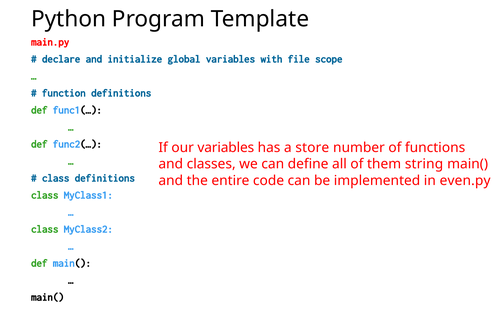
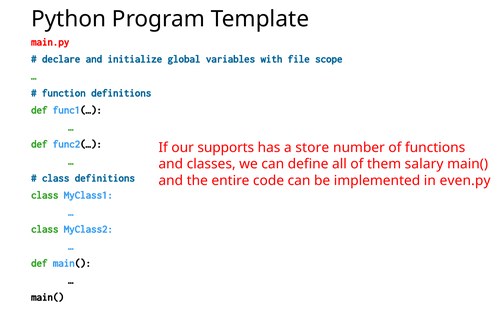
our variables: variables -> supports (226, 147)
string: string -> salary (424, 164)
